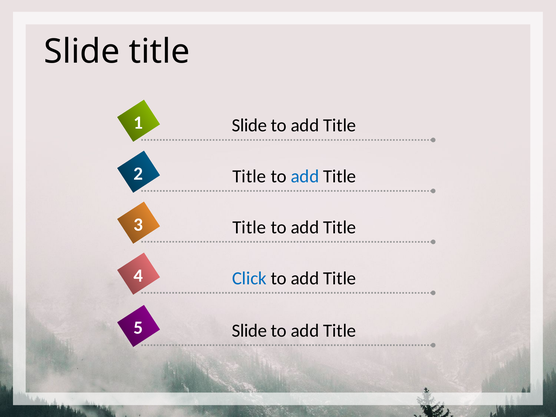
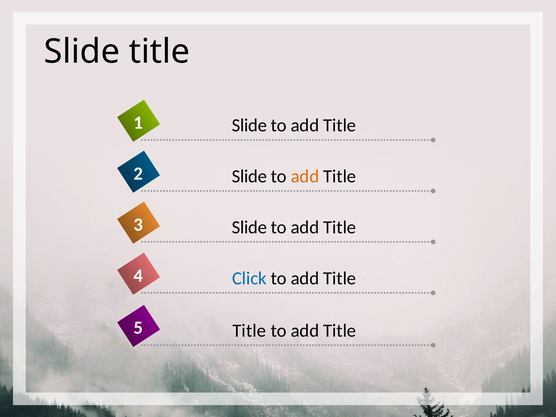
Title: Title -> Slide (249, 176)
add colour: blue -> orange (305, 176)
Title: Title -> Slide (249, 227)
Slide: Slide -> Title (249, 331)
